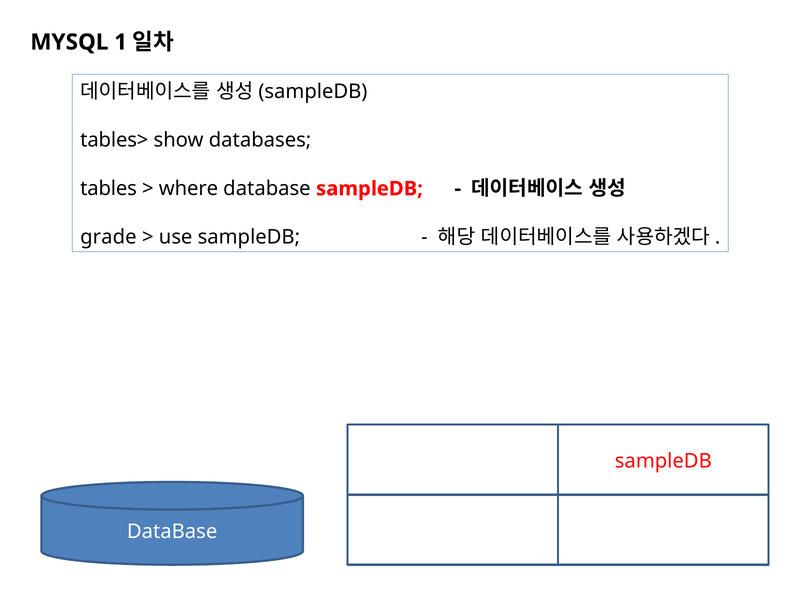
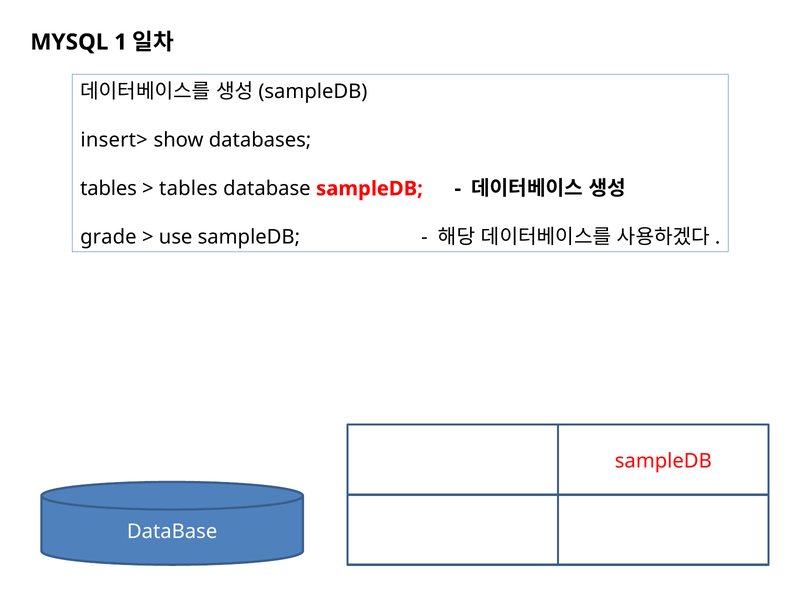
tables>: tables> -> insert> (114, 140)
where: where -> tables (188, 189)
